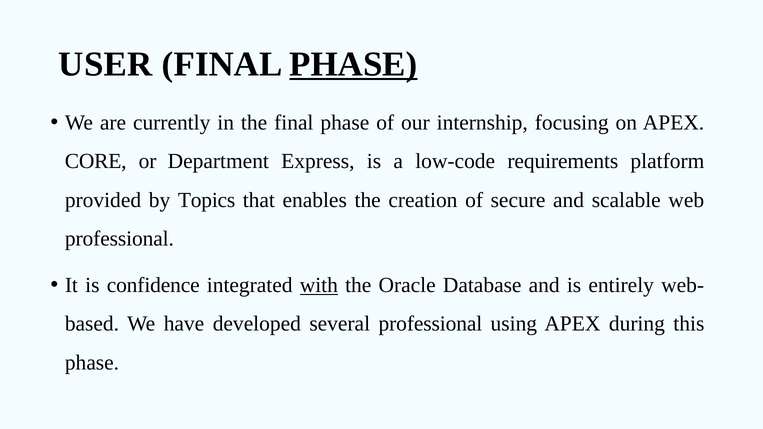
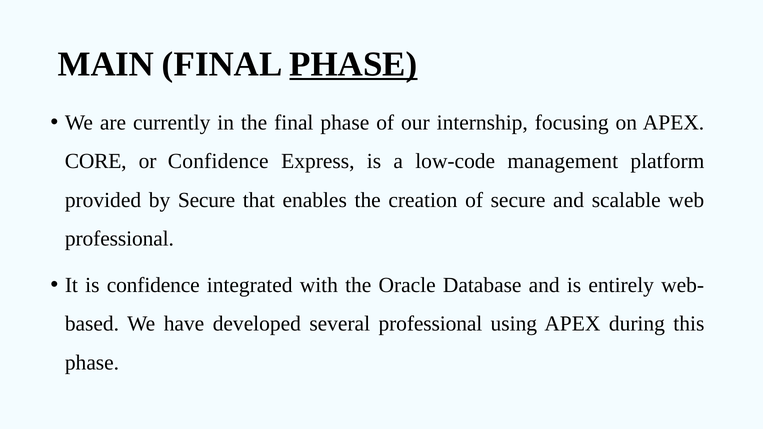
USER: USER -> MAIN (106, 64)
or Department: Department -> Confidence (218, 161)
requirements: requirements -> management (563, 161)
by Topics: Topics -> Secure (207, 200)
with underline: present -> none (319, 285)
